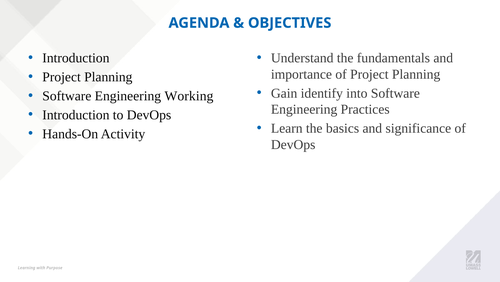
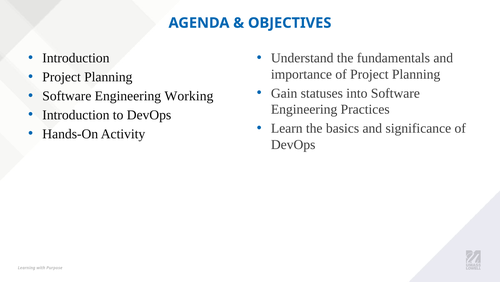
identify: identify -> statuses (322, 93)
